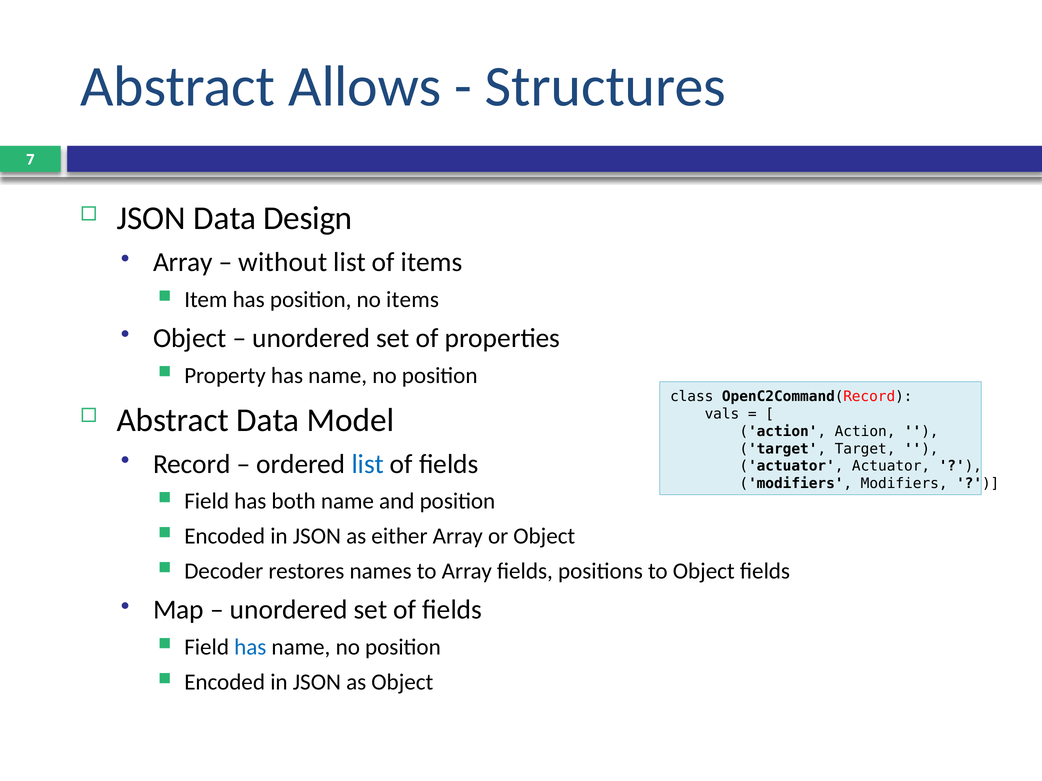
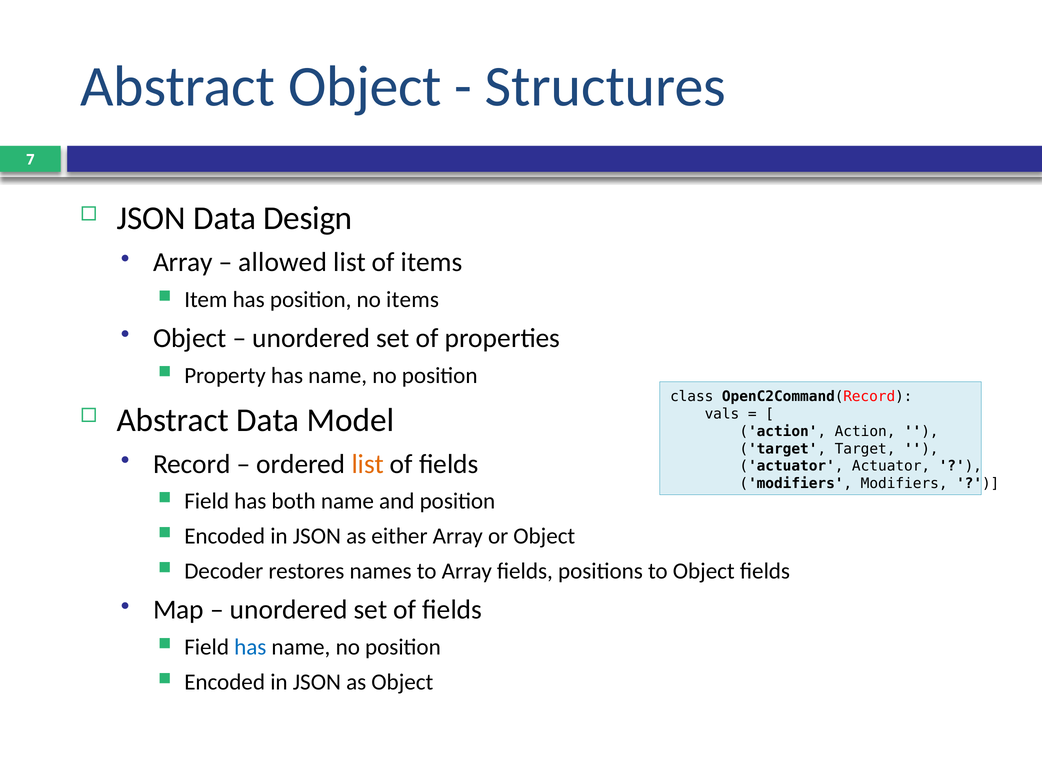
Abstract Allows: Allows -> Object (365, 87)
without: without -> allowed (283, 262)
list colour: blue -> orange (368, 464)
